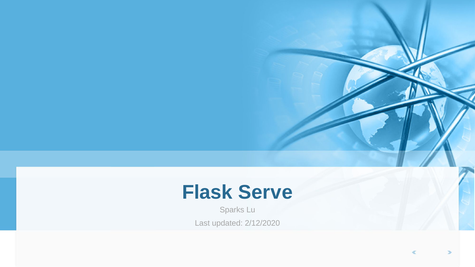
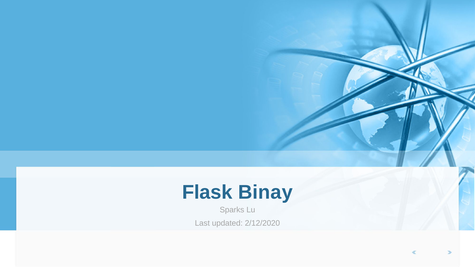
Serve: Serve -> Binay (265, 192)
